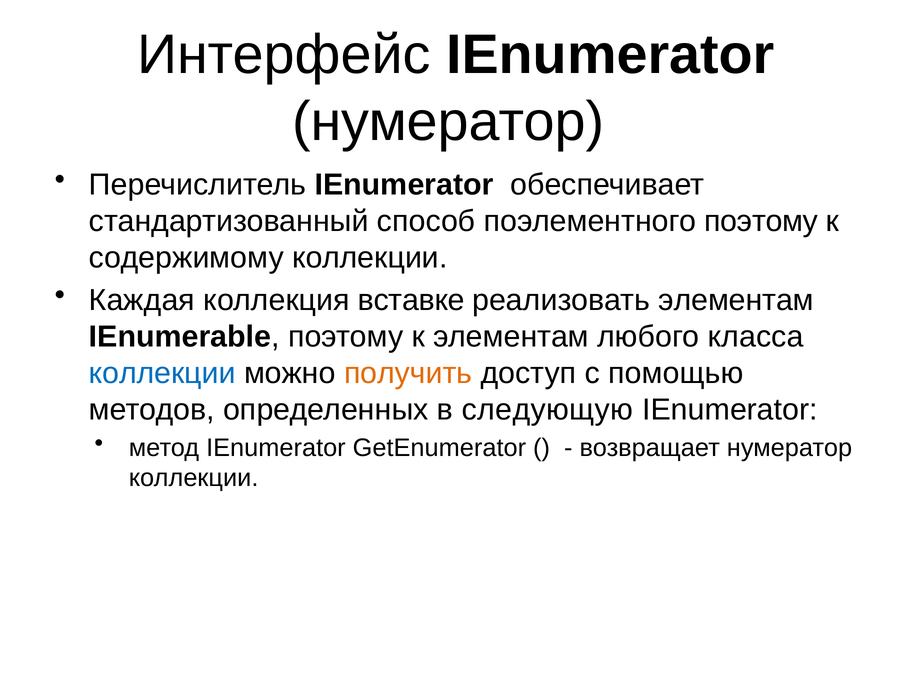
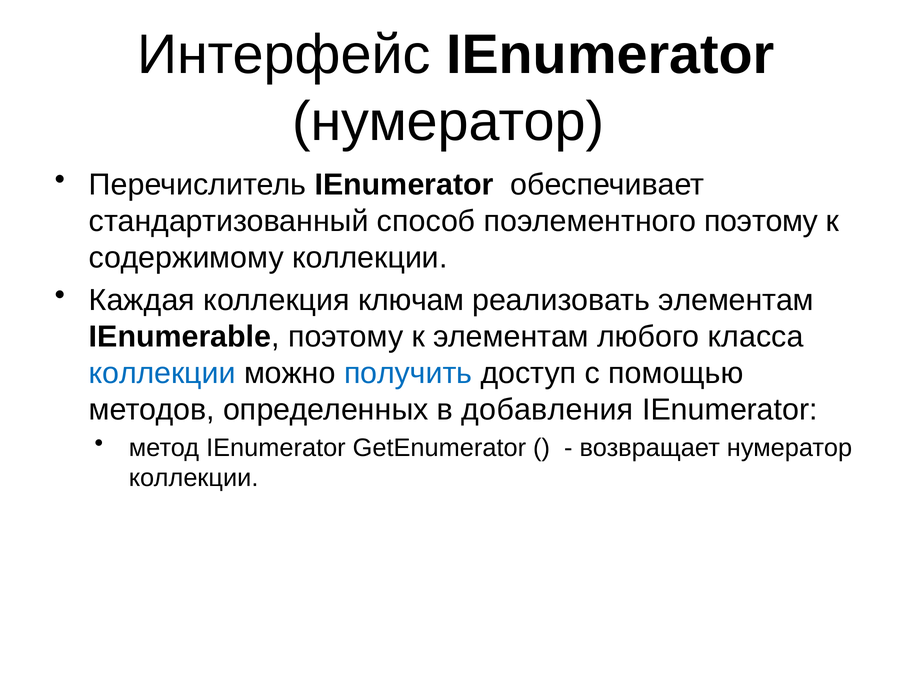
вставке: вставке -> ключам (411, 300)
получить colour: orange -> blue (408, 373)
следующую: следующую -> добавления (547, 409)
